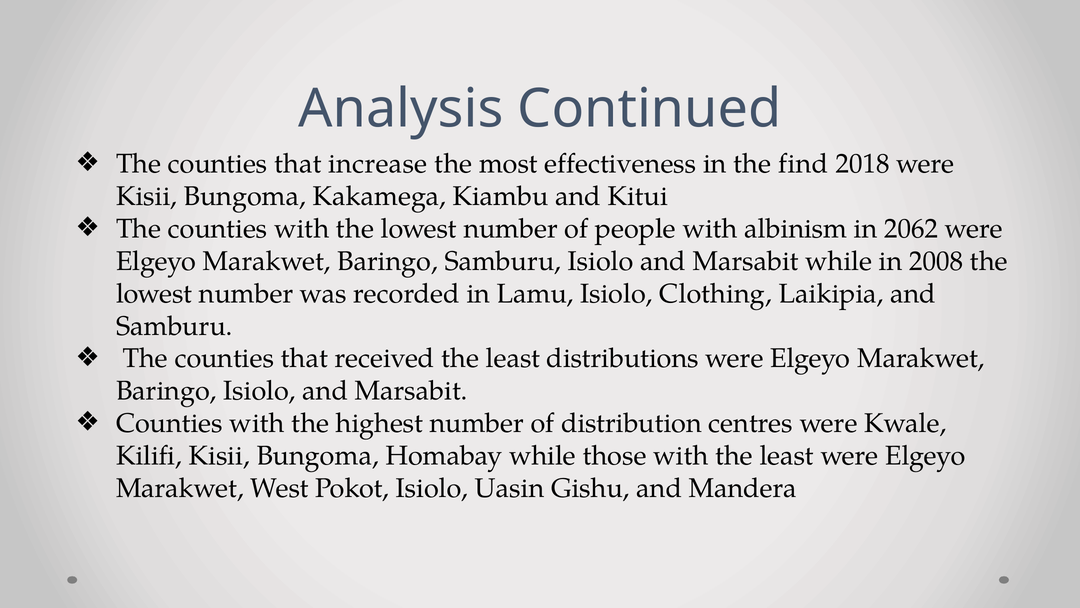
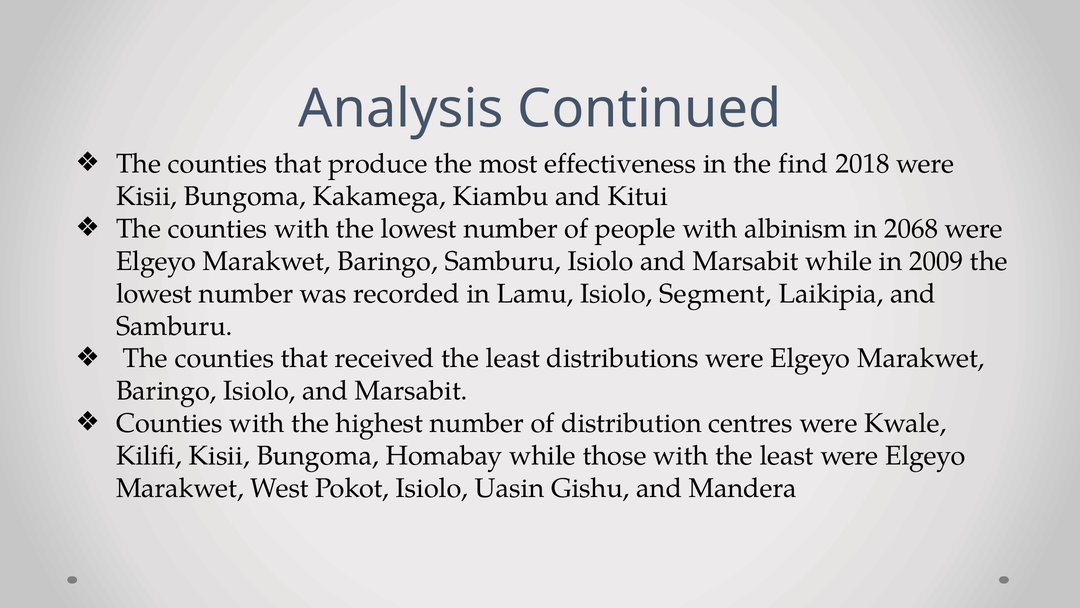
increase: increase -> produce (378, 164)
2062: 2062 -> 2068 (911, 229)
2008: 2008 -> 2009 (936, 261)
Clothing: Clothing -> Segment (716, 293)
